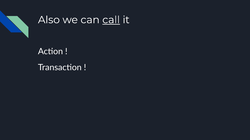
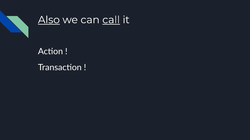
Also underline: none -> present (49, 20)
